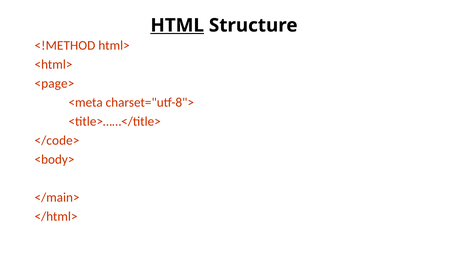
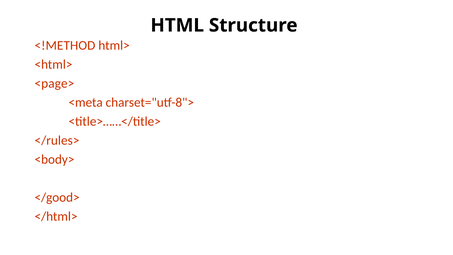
HTML underline: present -> none (177, 25)
</code>: </code> -> </rules> (57, 140)
</main>: </main> -> </good> (57, 197)
